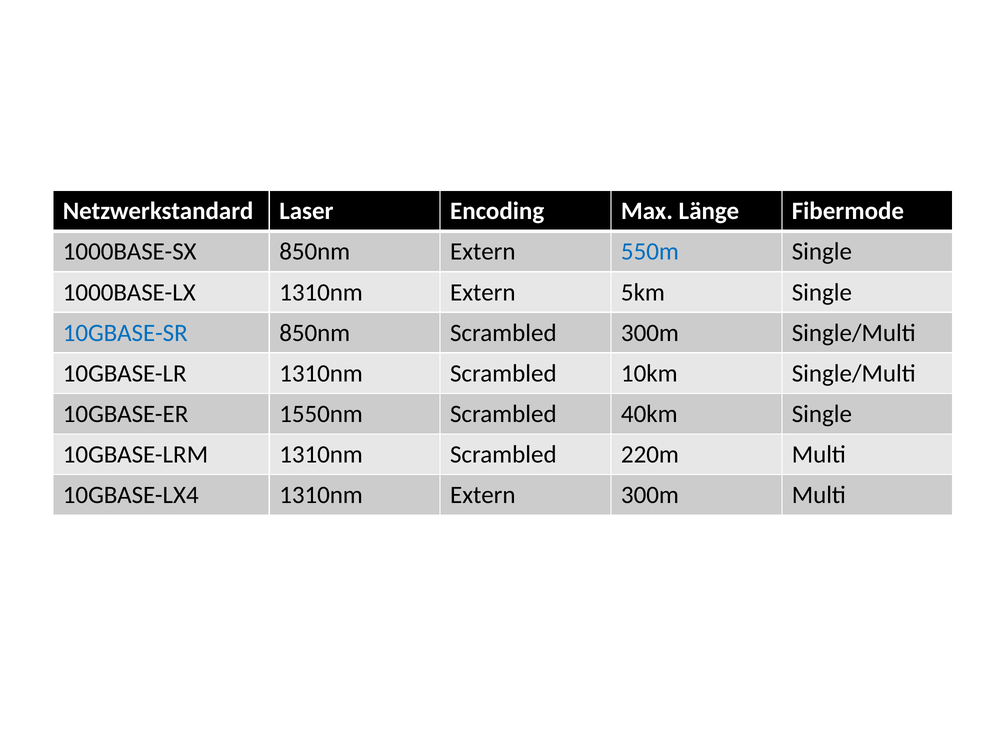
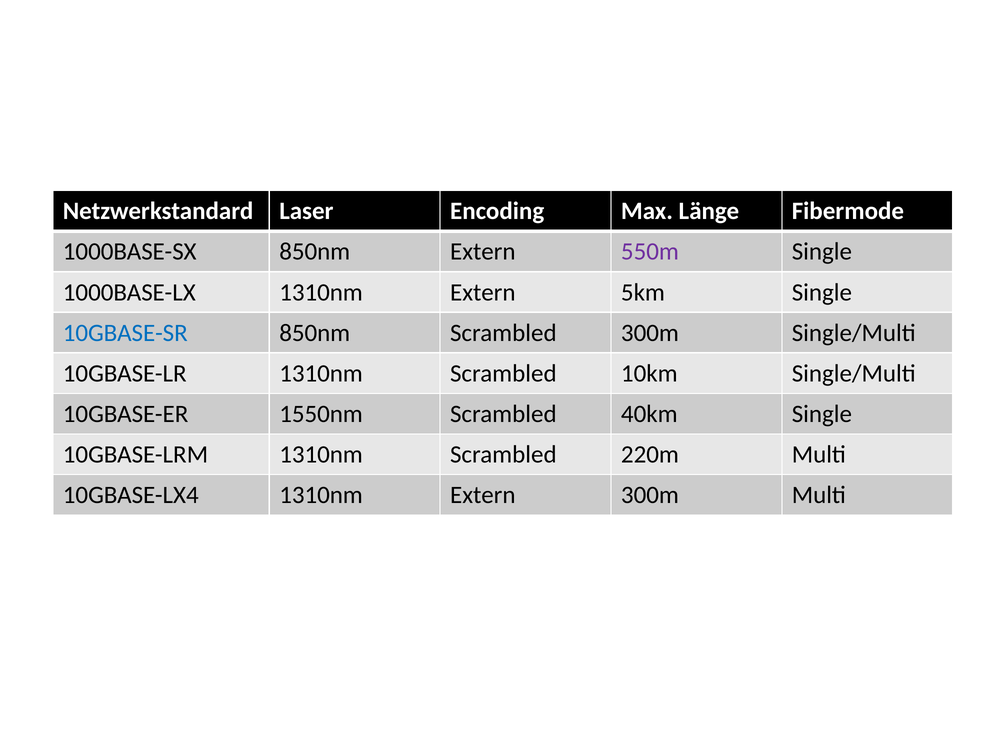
550m colour: blue -> purple (650, 252)
